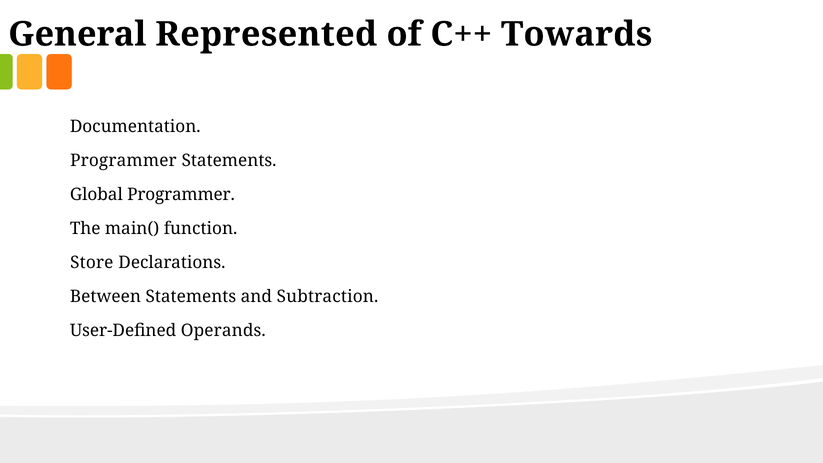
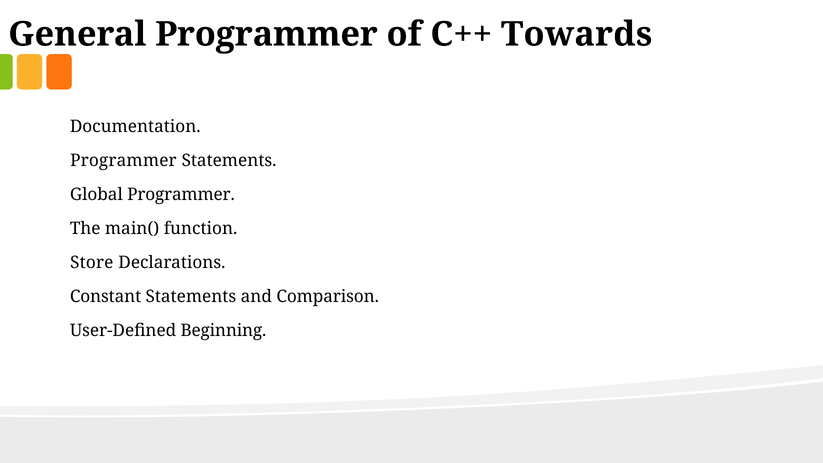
General Represented: Represented -> Programmer (267, 34)
Between: Between -> Constant (106, 296)
Subtraction: Subtraction -> Comparison (328, 296)
Operands: Operands -> Beginning (223, 330)
